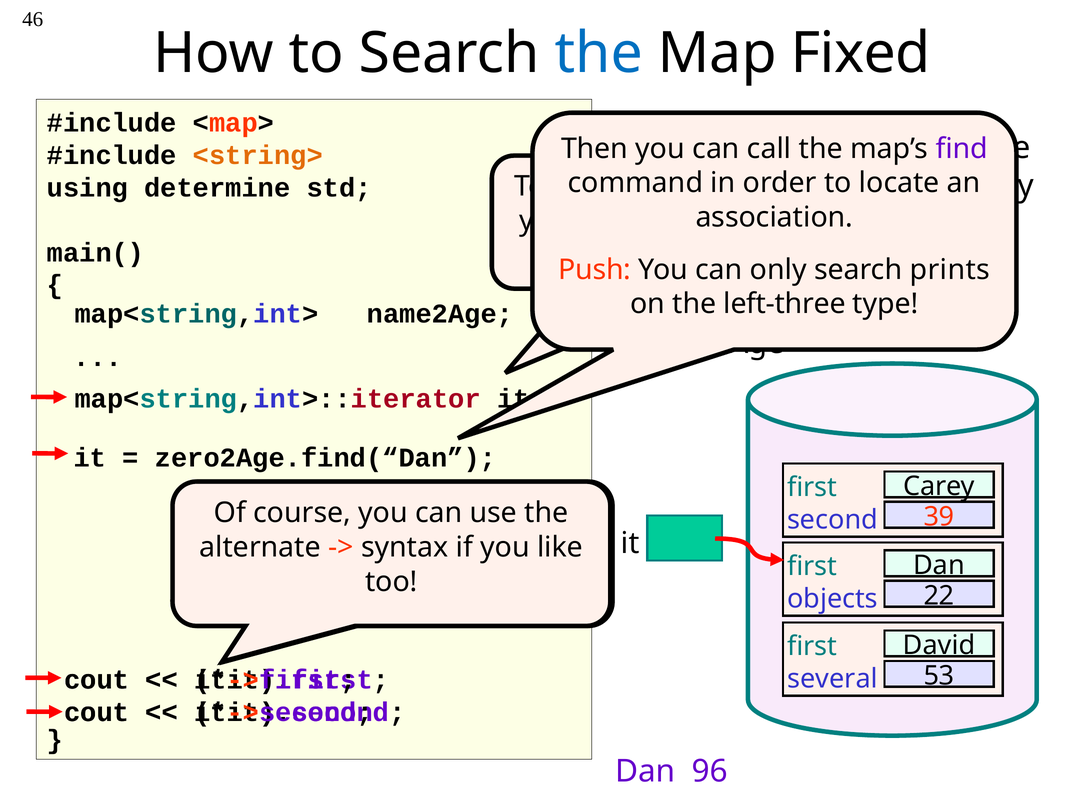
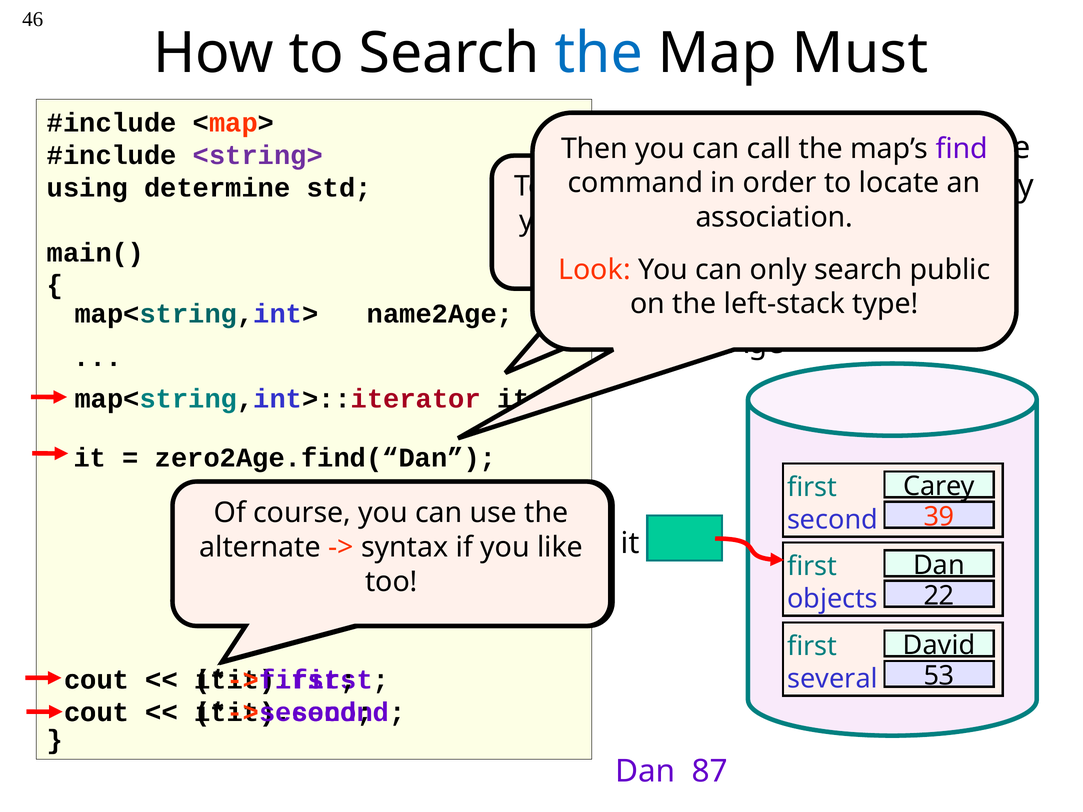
Map Fixed: Fixed -> Must (860, 54)
<string> colour: orange -> purple (258, 155)
Push: Push -> Look (594, 270)
prints: prints -> public (950, 270)
left-three: left-three -> left-stack (784, 304)
96: 96 -> 87 (710, 772)
